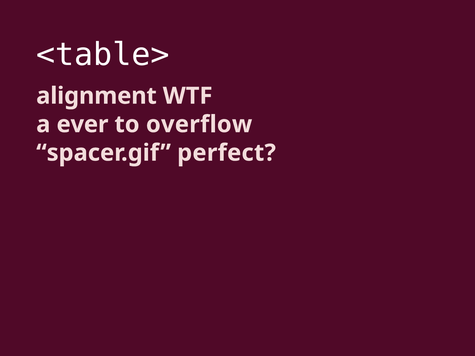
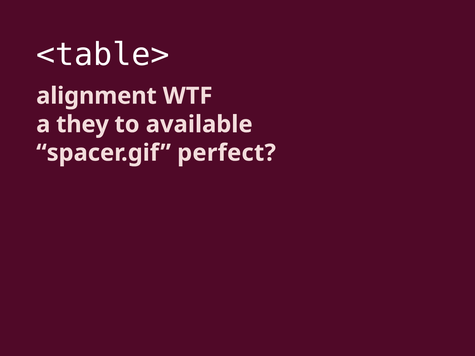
ever: ever -> they (83, 124)
overflow: overflow -> available (199, 124)
